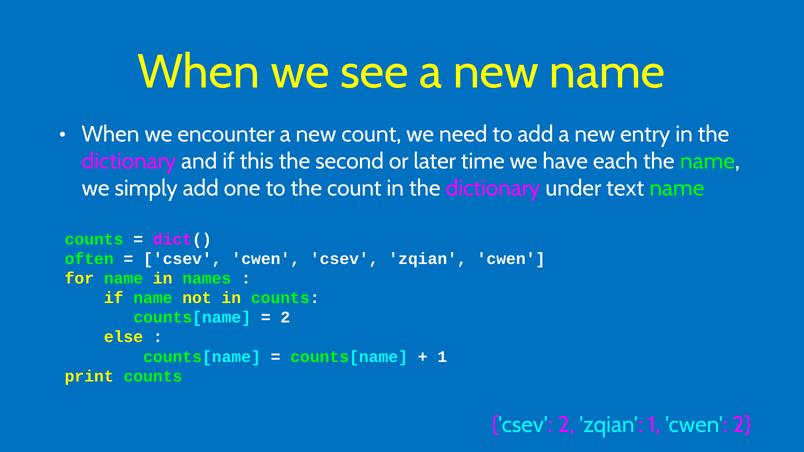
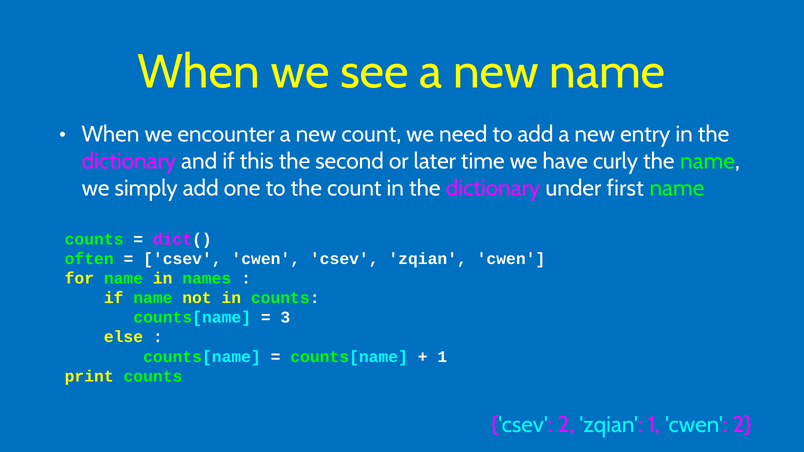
each: each -> curly (616, 161)
text: text -> first (625, 189)
2: 2 -> 3 (285, 318)
